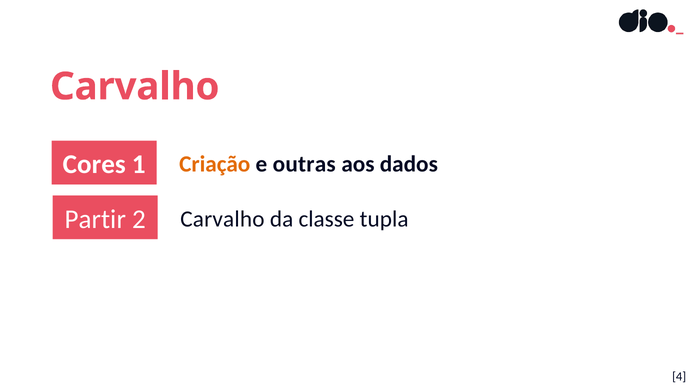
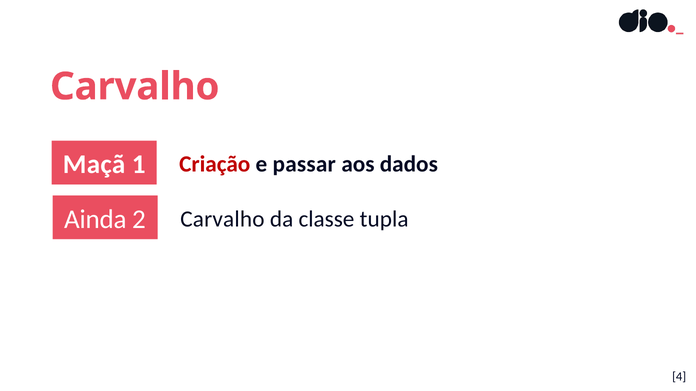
Cores: Cores -> Maçã (94, 165)
Criação colour: orange -> red (215, 164)
outras: outras -> passar (304, 164)
Partir: Partir -> Ainda (95, 220)
